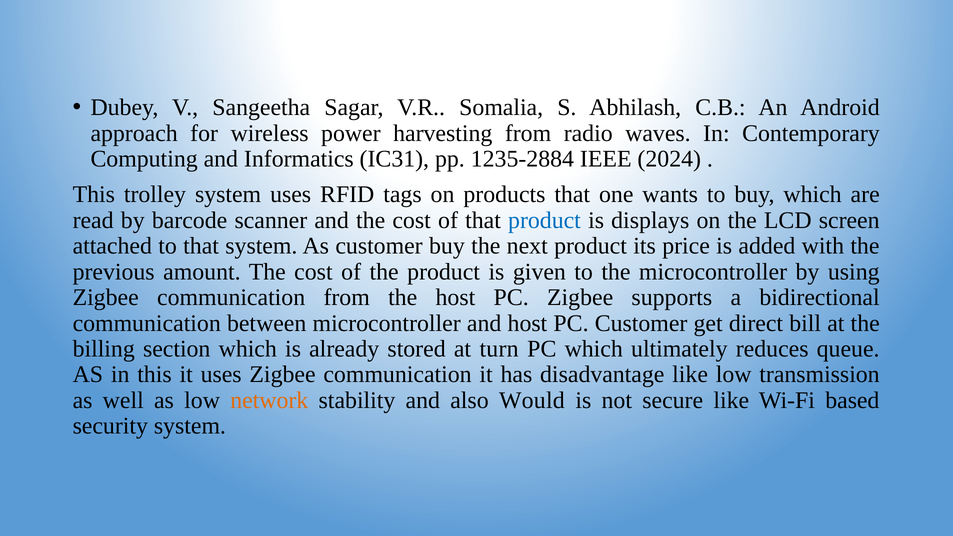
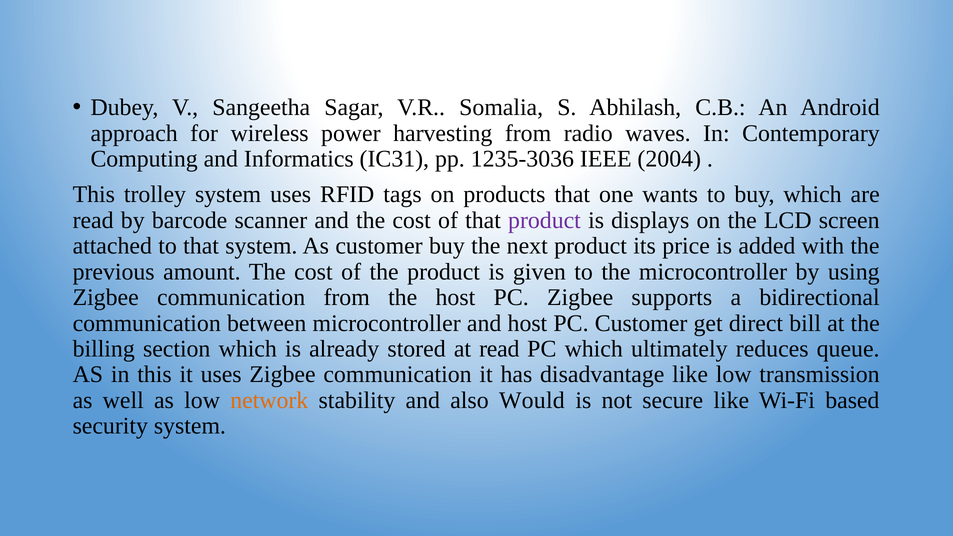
1235-2884: 1235-2884 -> 1235-3036 (522, 159)
2024: 2024 -> 2004 (669, 159)
product colour: blue -> purple (544, 220)
at turn: turn -> read (499, 349)
